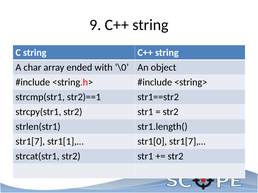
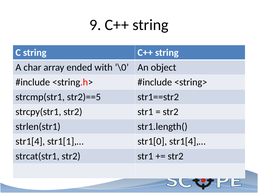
str2)==1: str2)==1 -> str2)==5 (84, 97)
str1[7: str1[7 -> str1[4 (30, 142)
str1[7],…: str1[7],… -> str1[4],… (187, 142)
